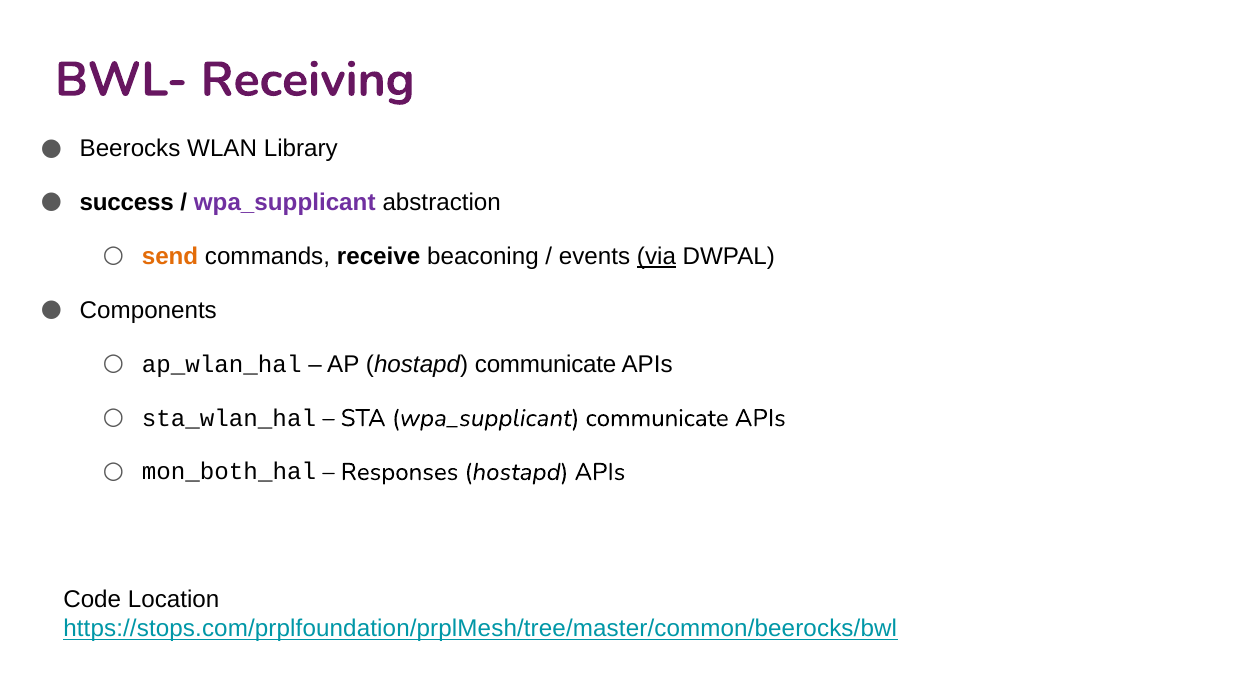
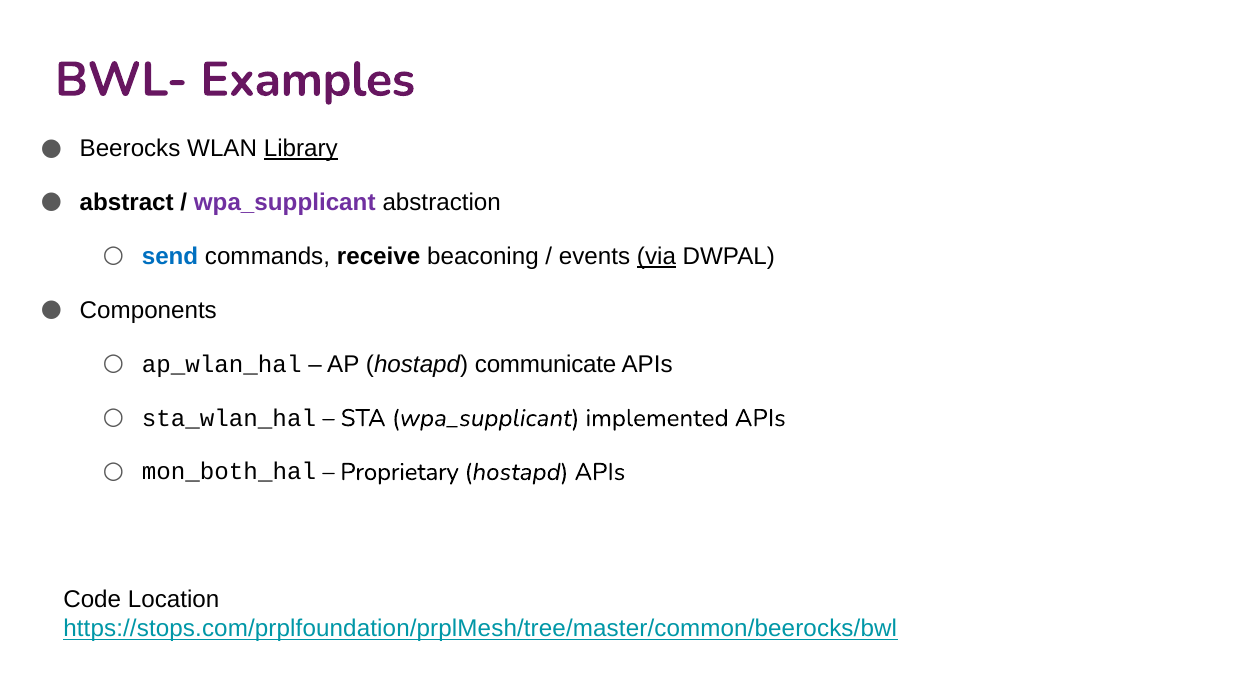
Receiving: Receiving -> Examples (308, 80)
Library underline: none -> present (301, 149)
success: success -> abstract (127, 203)
send colour: orange -> blue (170, 257)
wpa_supplicant communicate: communicate -> implemented (657, 418)
Responses: Responses -> Proprietary (400, 472)
